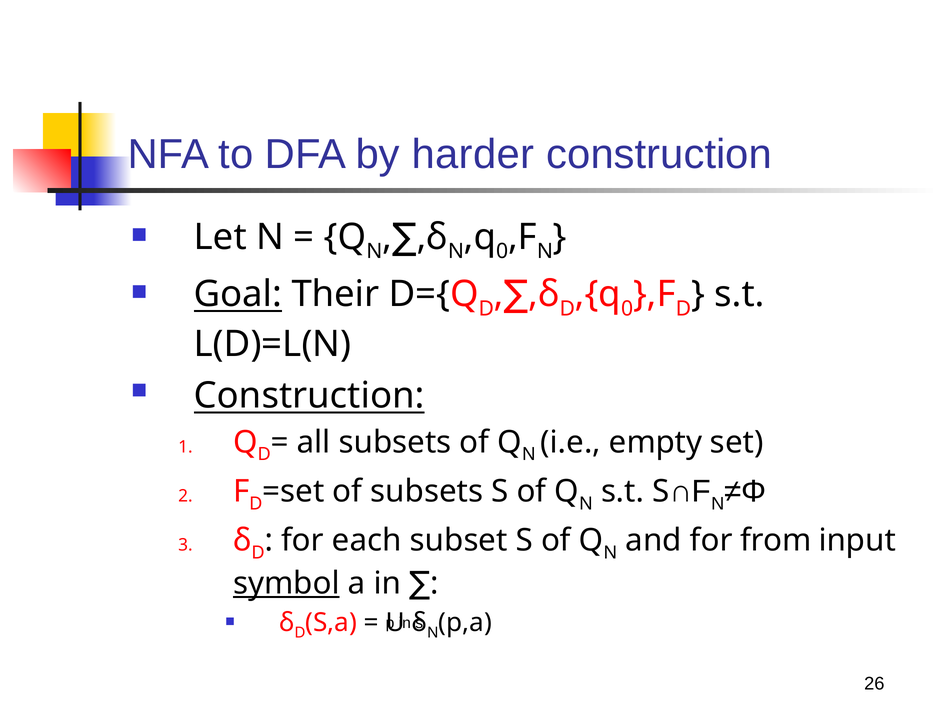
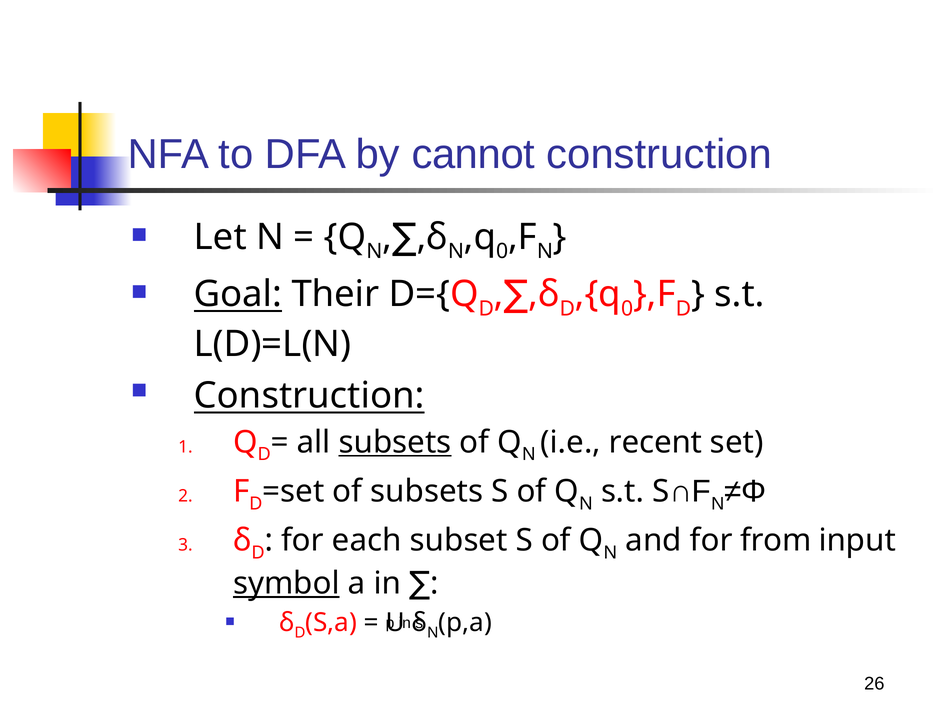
harder: harder -> cannot (473, 154)
subsets underline: none -> present (395, 442)
empty: empty -> recent (656, 442)
